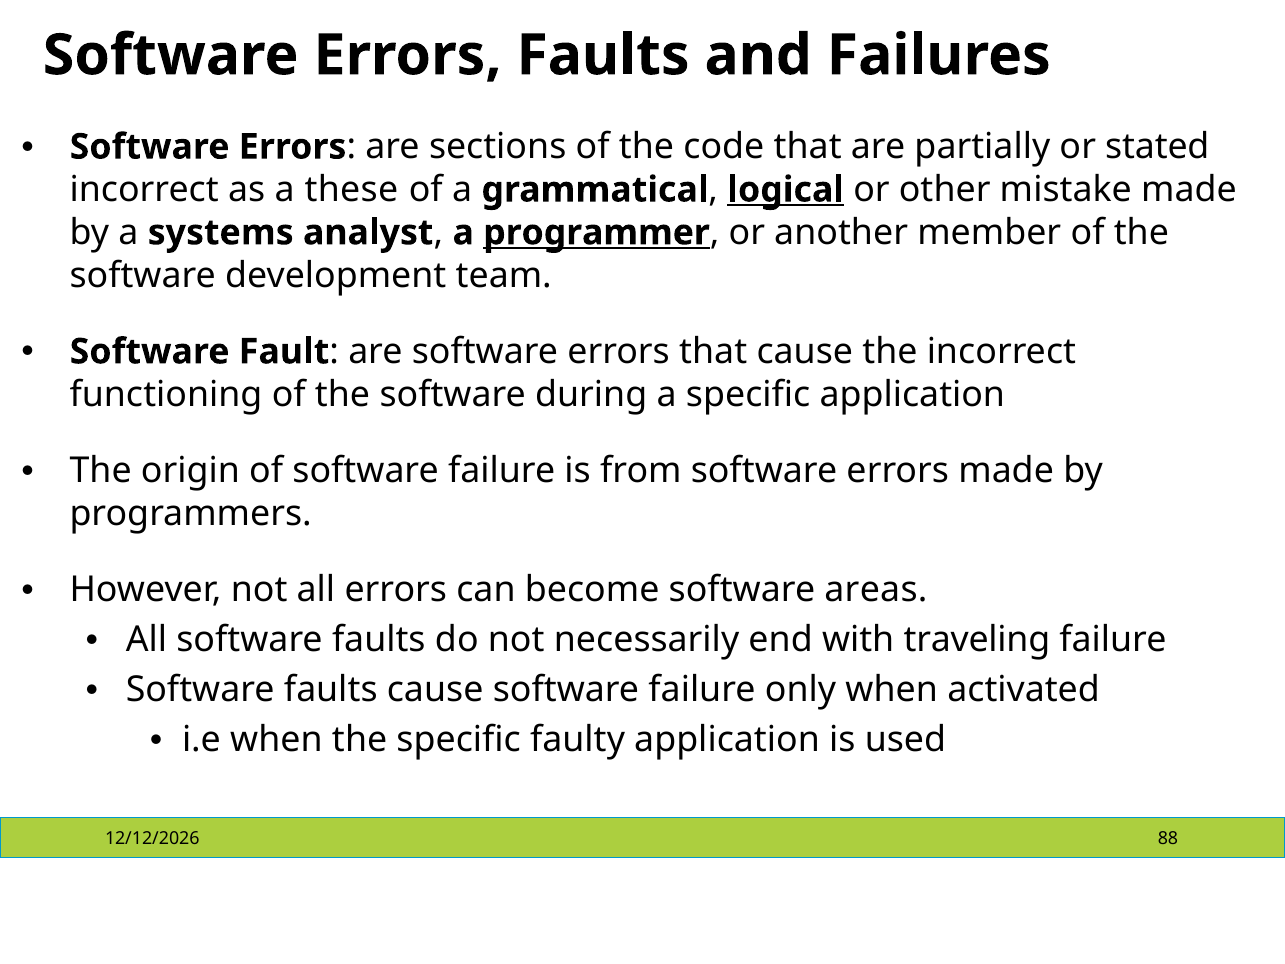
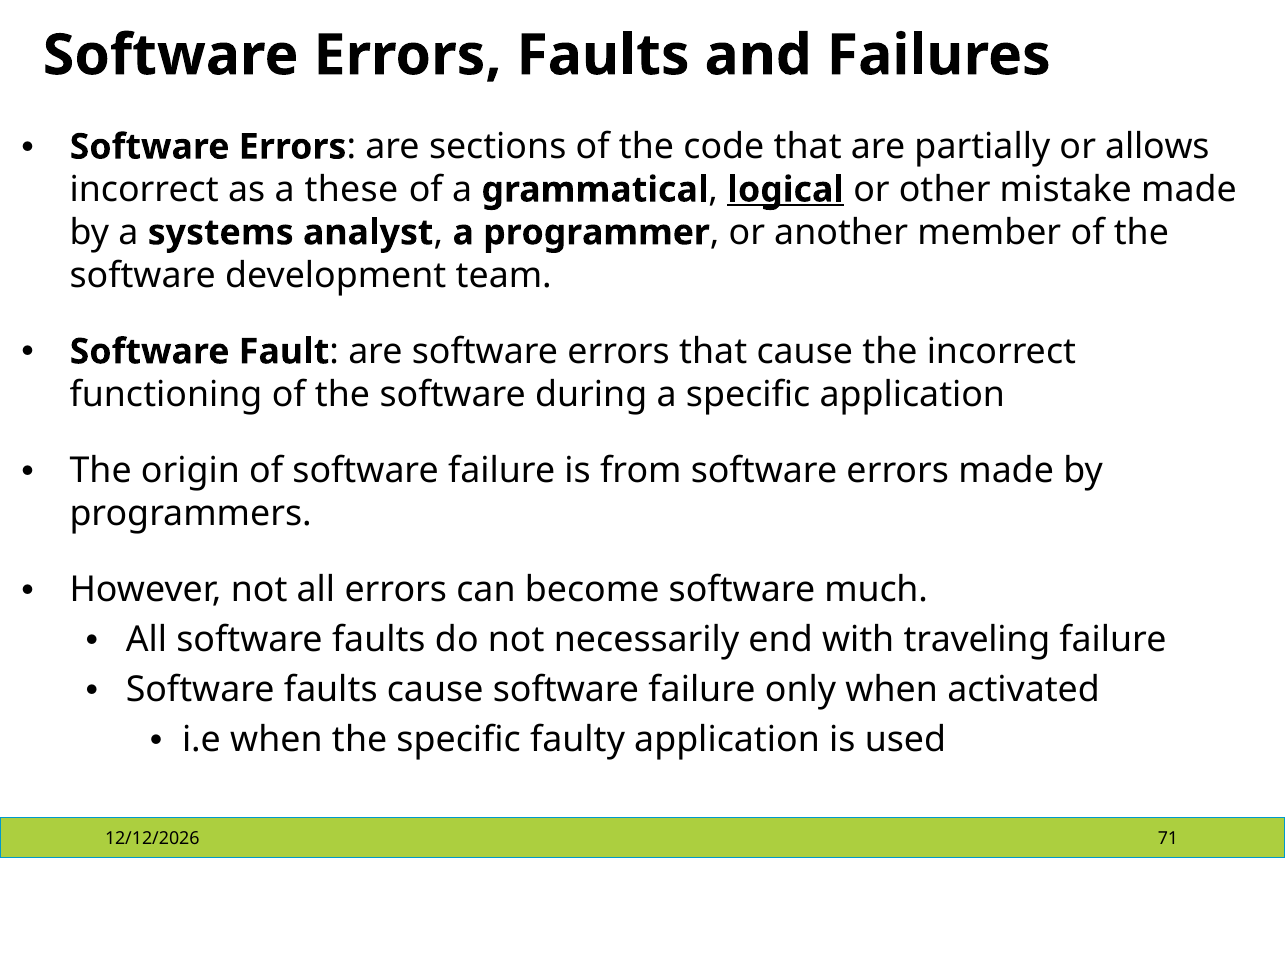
stated: stated -> allows (1157, 147)
programmer underline: present -> none (597, 233)
areas: areas -> much (876, 590)
88: 88 -> 71 (1168, 839)
